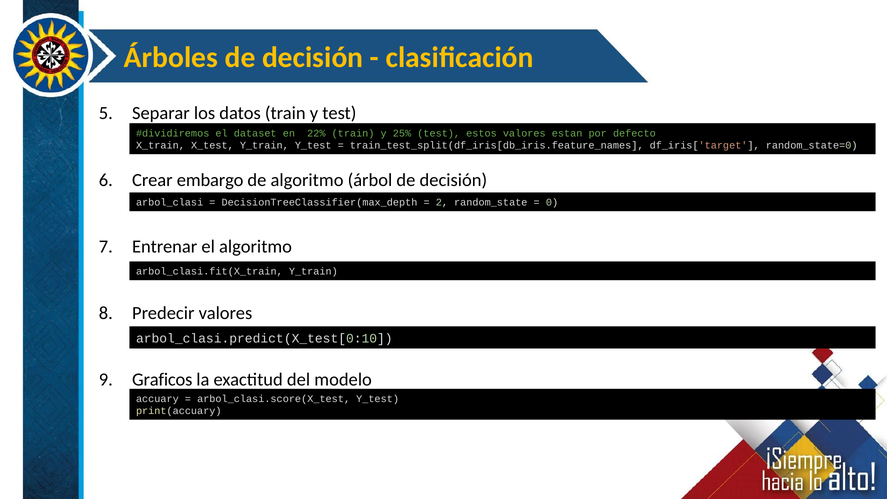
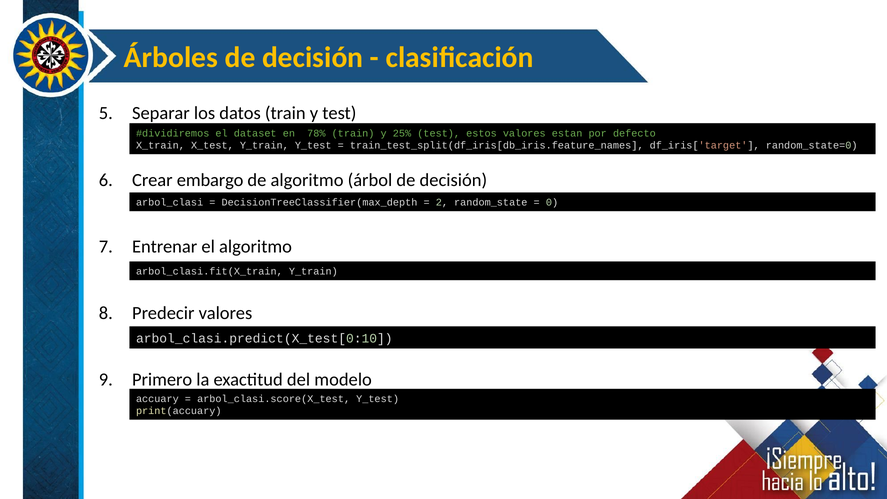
22%: 22% -> 78% (316, 133)
Graficos: Graficos -> Primero (162, 379)
